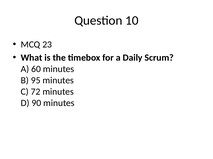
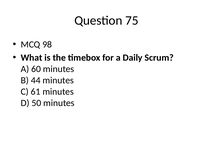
10: 10 -> 75 (132, 21)
23: 23 -> 98 (47, 45)
95: 95 -> 44 (36, 81)
72: 72 -> 61 (36, 92)
90: 90 -> 50 (36, 103)
